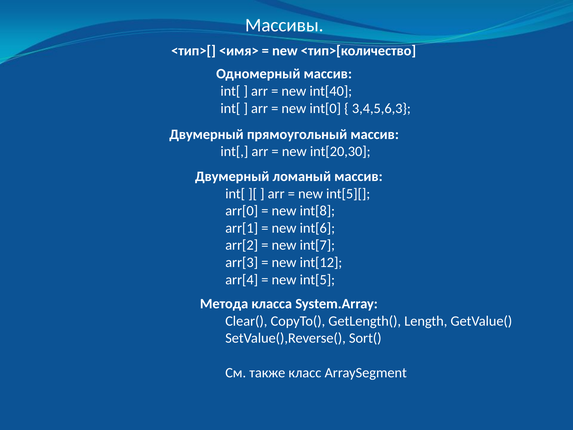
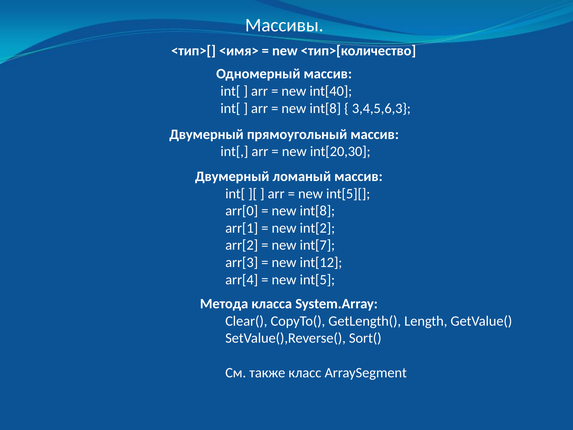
int[0: int[0 -> int[8 (325, 108)
int[6: int[6 -> int[2 (317, 228)
